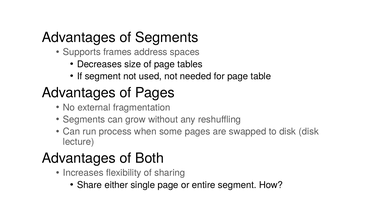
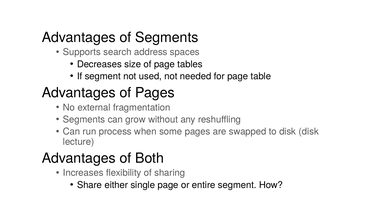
frames: frames -> search (117, 52)
